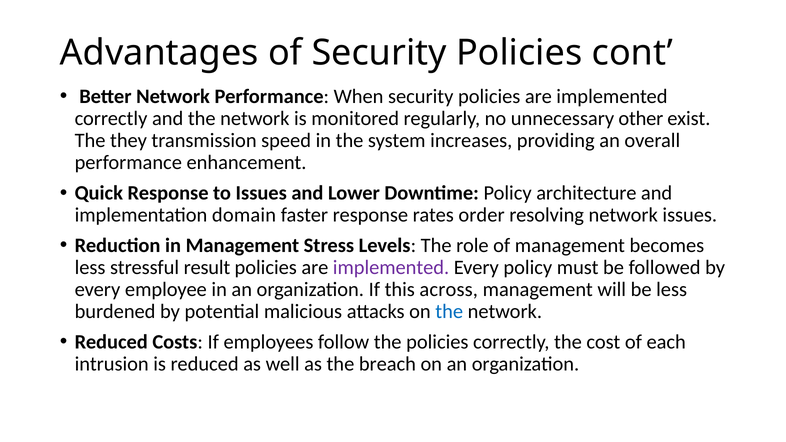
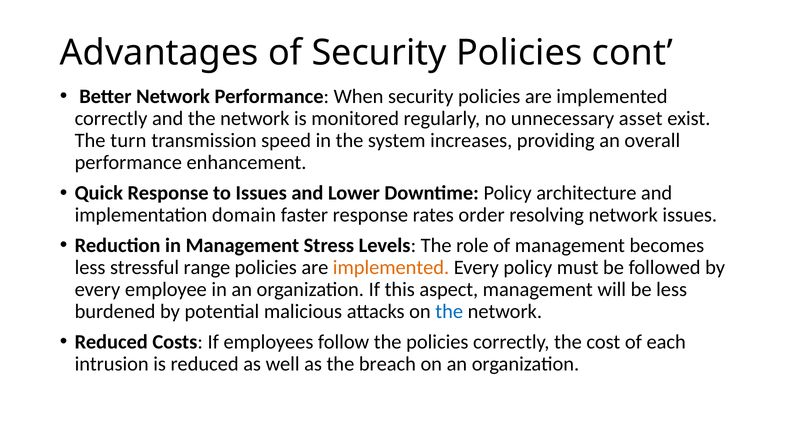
other: other -> asset (641, 119)
they: they -> turn (128, 141)
result: result -> range (207, 267)
implemented colour: purple -> orange (391, 267)
across: across -> aspect (449, 290)
